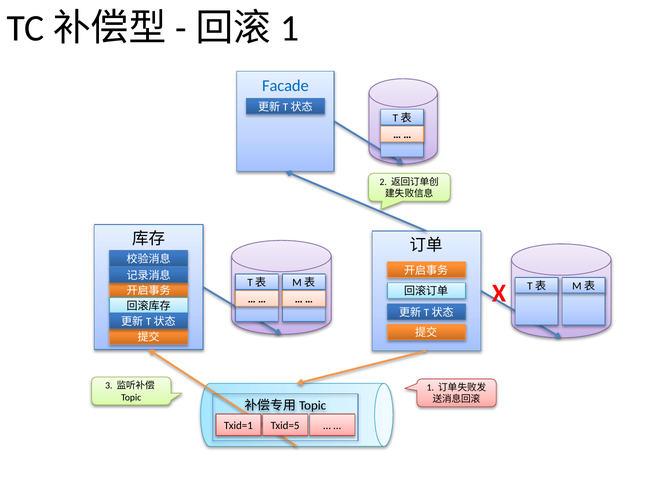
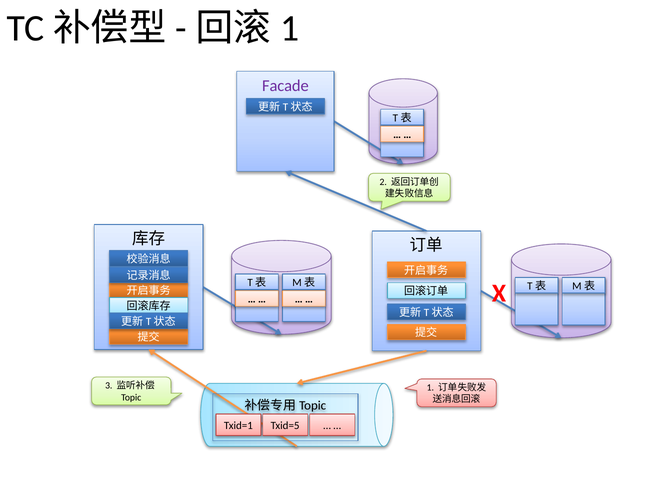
Facade colour: blue -> purple (285, 86)
